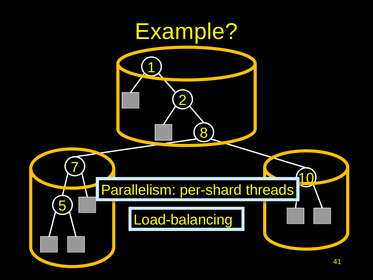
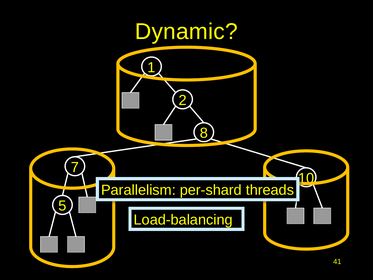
Example: Example -> Dynamic (186, 32)
